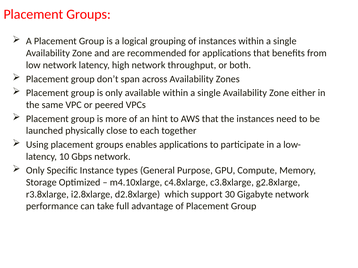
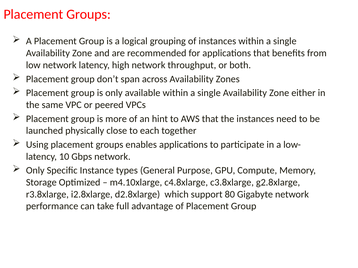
30: 30 -> 80 (230, 195)
